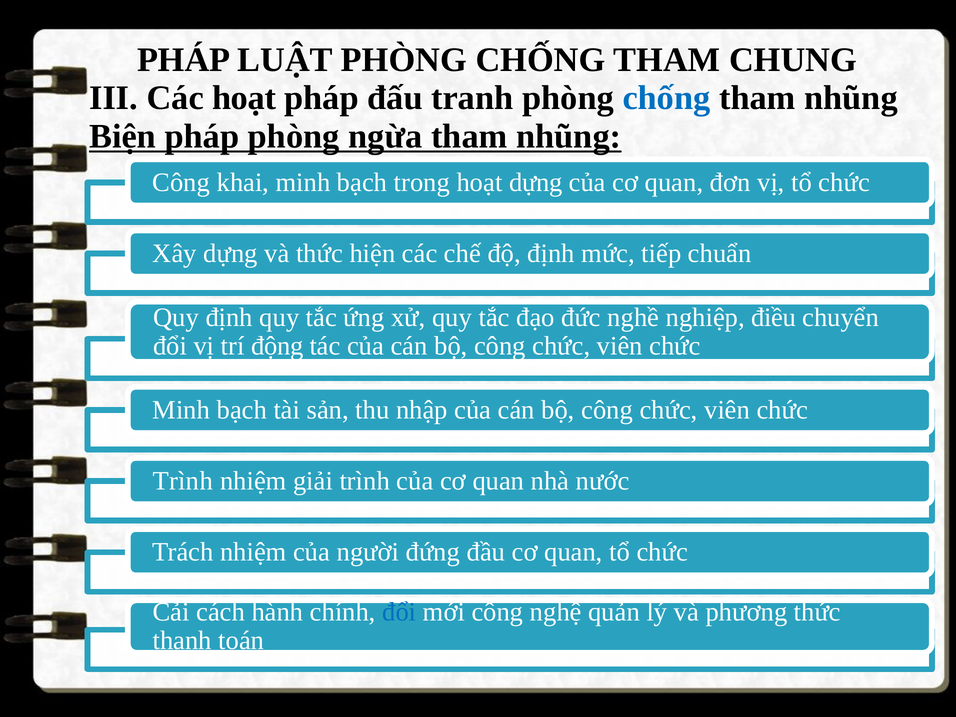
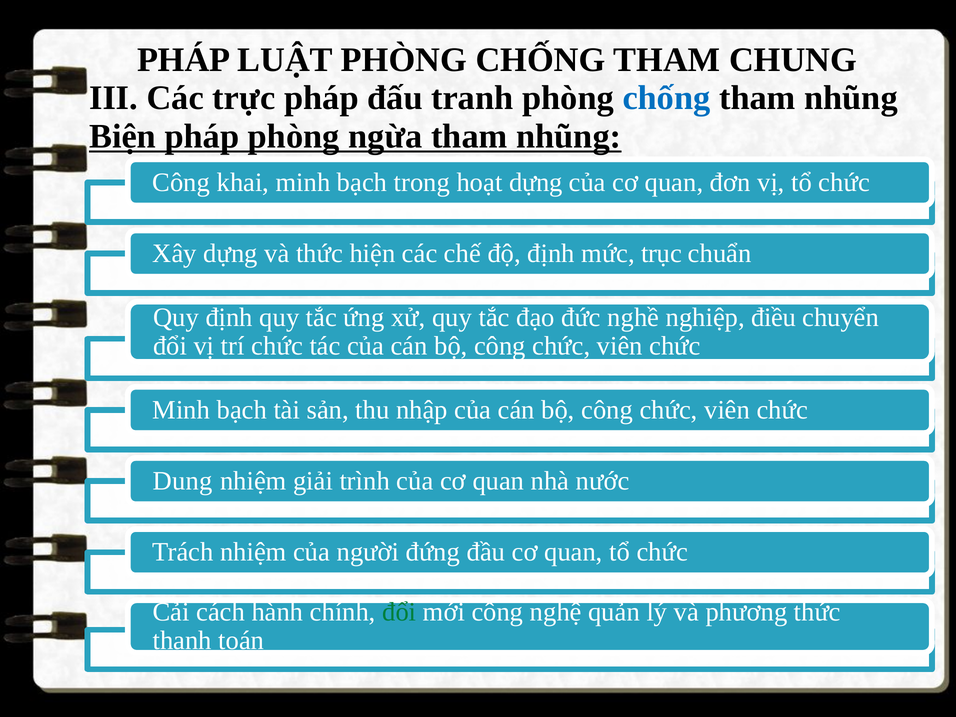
Các hoạt: hoạt -> trực (244, 98)
tiếp: tiếp -> trục (662, 253)
trí động: động -> chức (277, 346)
Trình: Trình -> Dung (183, 481)
đổi colour: blue -> green (399, 612)
